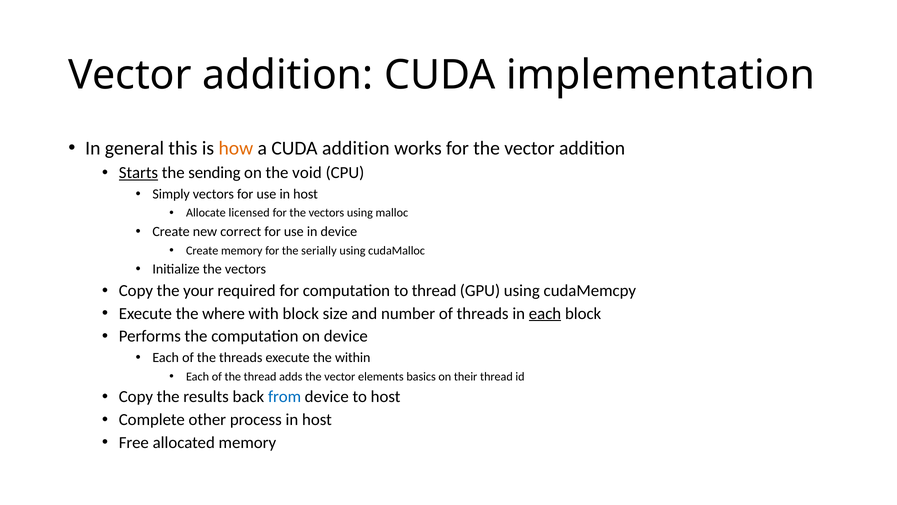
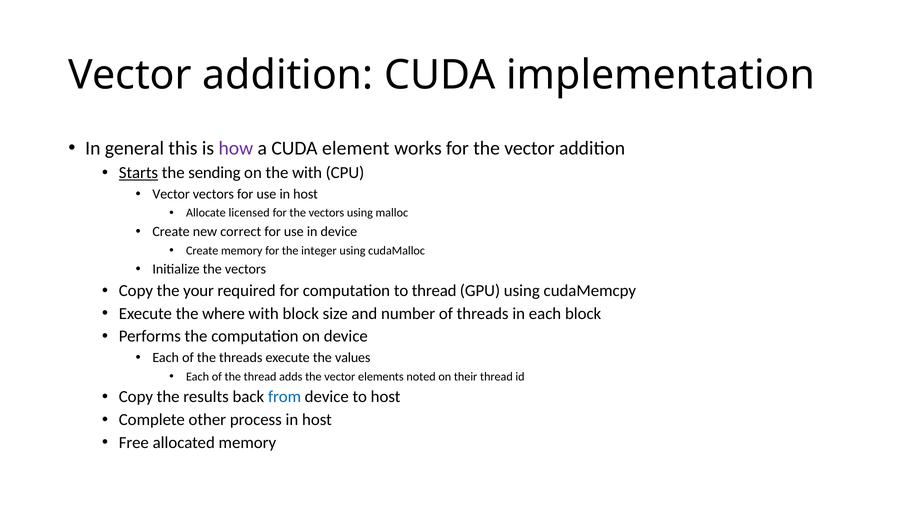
how colour: orange -> purple (236, 148)
CUDA addition: addition -> element (356, 148)
the void: void -> with (307, 173)
Simply: Simply -> Vector (171, 194)
serially: serially -> integer (319, 250)
each underline: present -> none (545, 313)
within: within -> values (353, 357)
basics: basics -> noted (421, 376)
